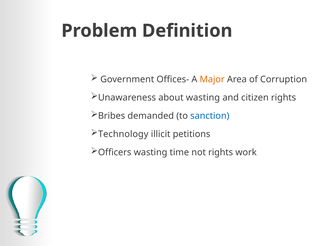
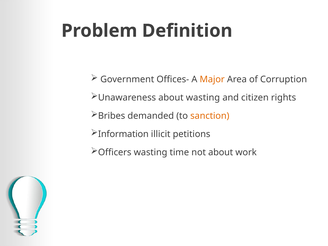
sanction colour: blue -> orange (210, 116)
Technology: Technology -> Information (123, 134)
not rights: rights -> about (221, 152)
